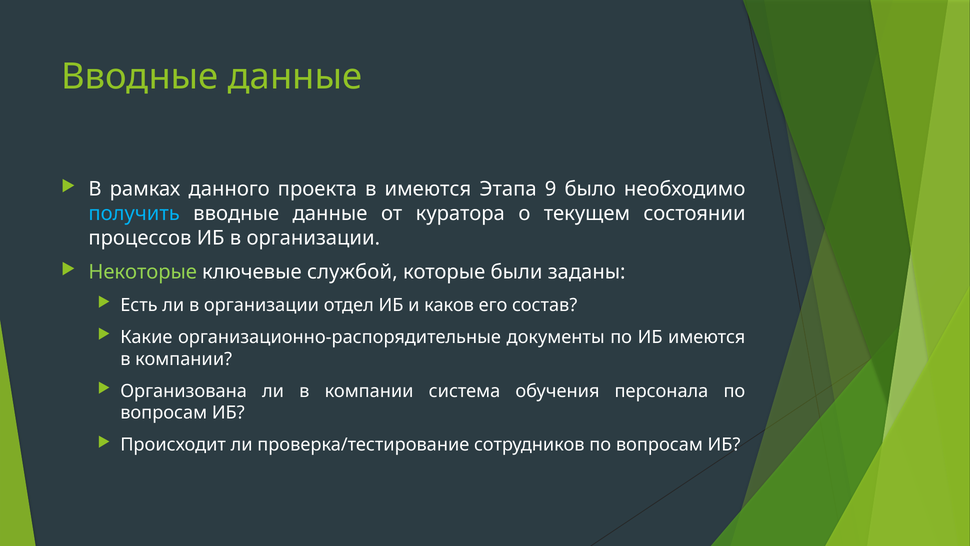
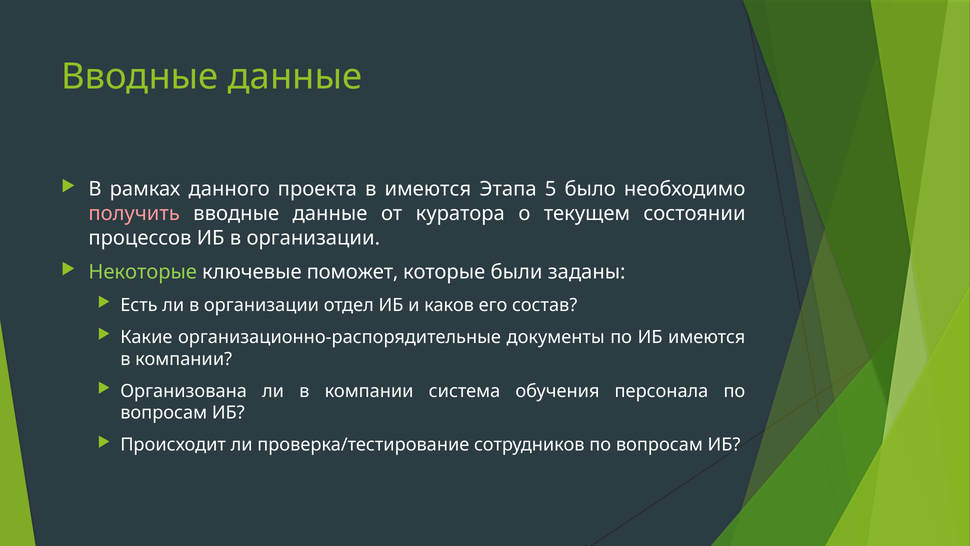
9: 9 -> 5 (551, 189)
получить colour: light blue -> pink (134, 213)
службой: службой -> поможет (353, 272)
